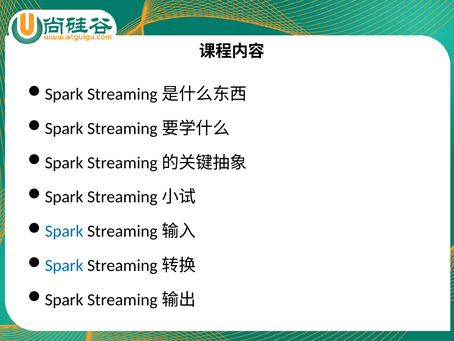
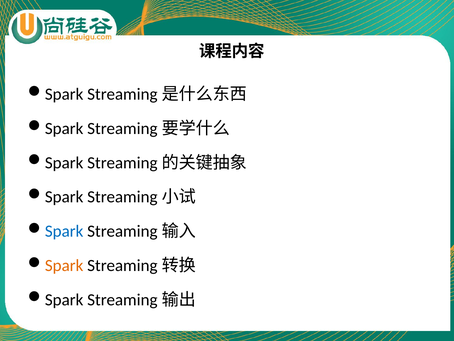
Spark colour: blue -> orange (64, 265)
